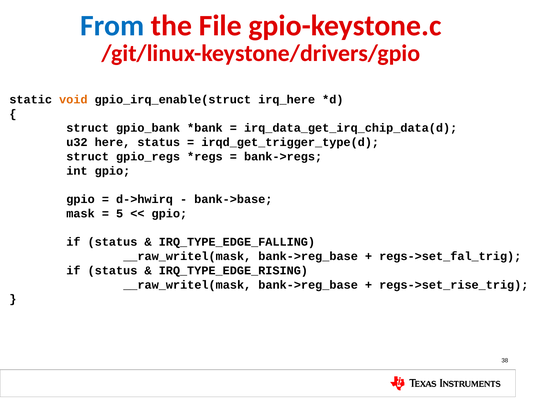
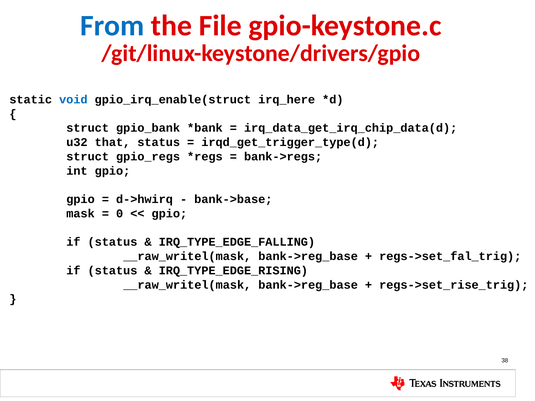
void colour: orange -> blue (73, 100)
here: here -> that (112, 142)
5: 5 -> 0 (120, 214)
